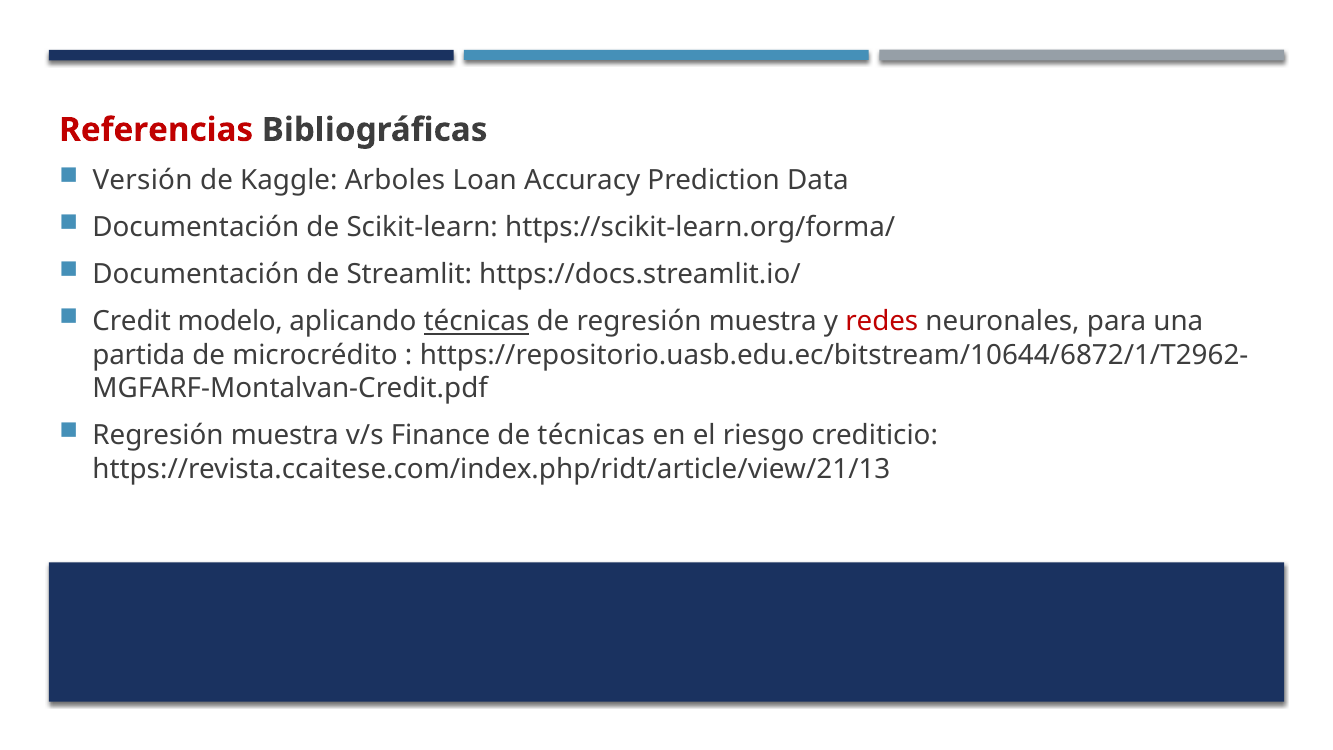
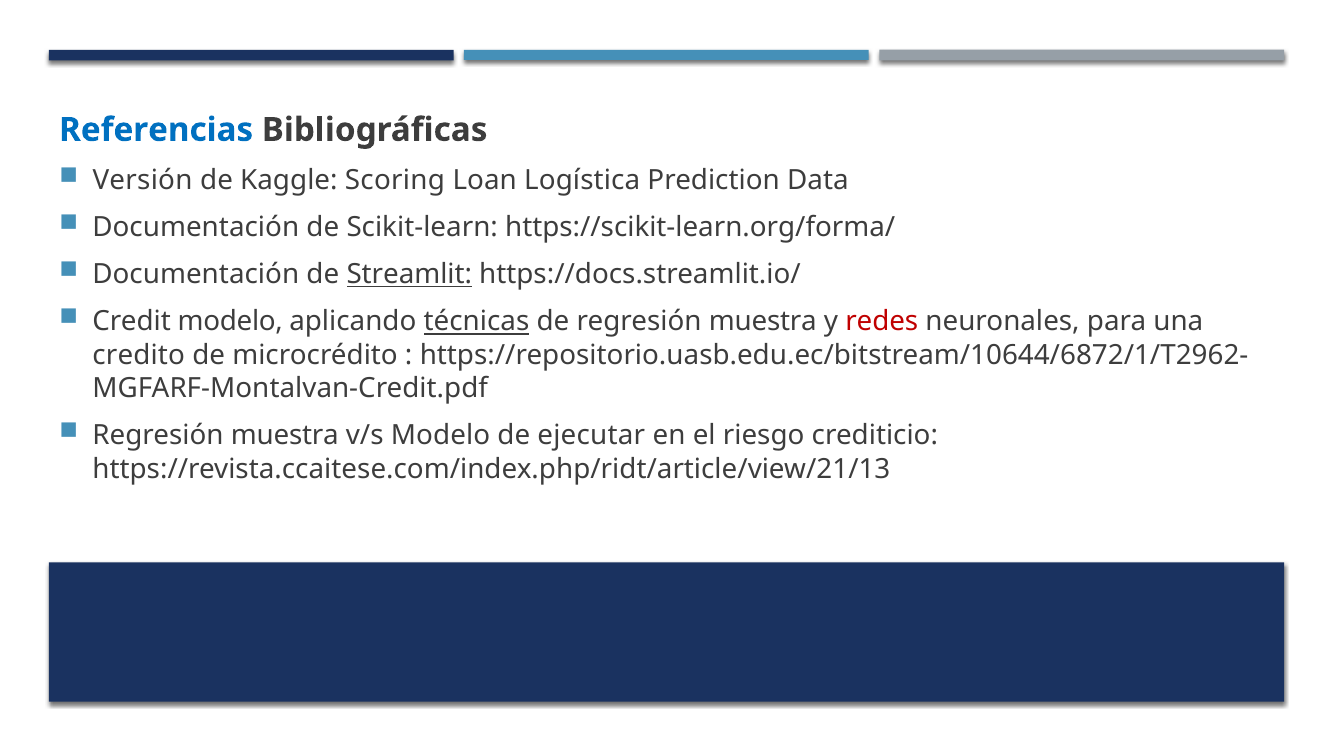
Referencias colour: red -> blue (156, 130)
Arboles: Arboles -> Scoring (395, 180)
Accuracy: Accuracy -> Logística (582, 180)
Streamlit underline: none -> present (409, 274)
partida: partida -> credito (139, 355)
v/s Finance: Finance -> Modelo (440, 436)
de técnicas: técnicas -> ejecutar (591, 436)
